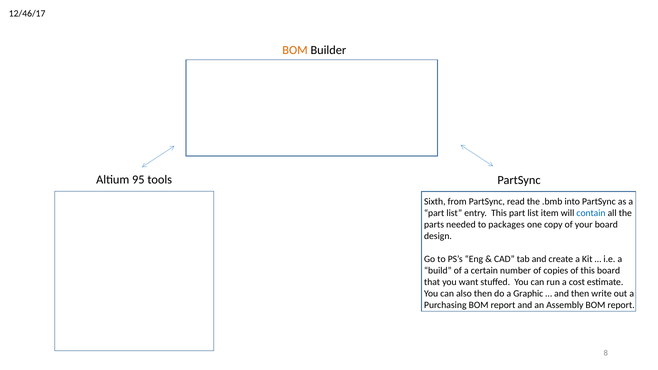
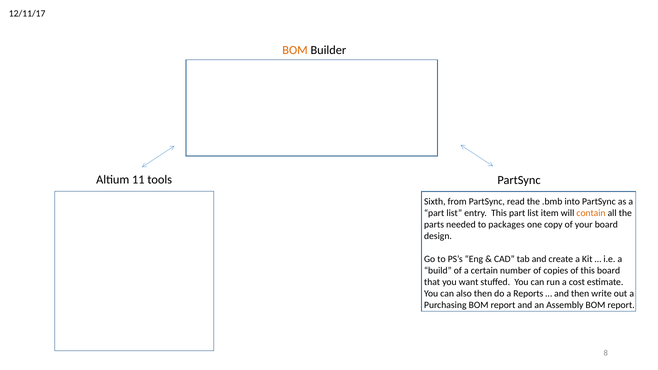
12/46/17: 12/46/17 -> 12/11/17 (27, 14)
95: 95 -> 11 (138, 180)
contain colour: blue -> orange (591, 213)
Graphic: Graphic -> Reports (528, 294)
